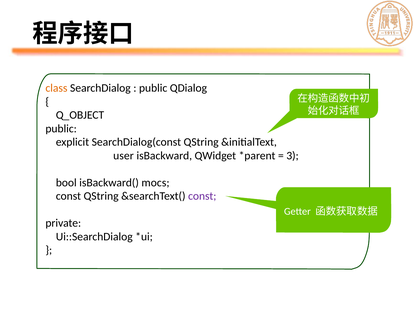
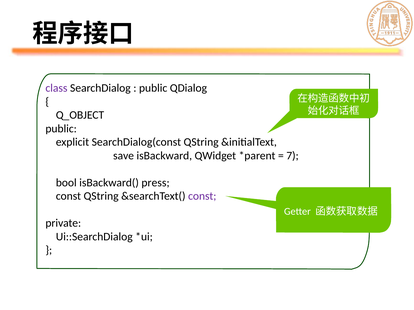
class colour: orange -> purple (56, 88)
user: user -> save (124, 156)
3: 3 -> 7 (293, 156)
mocs: mocs -> press (156, 183)
